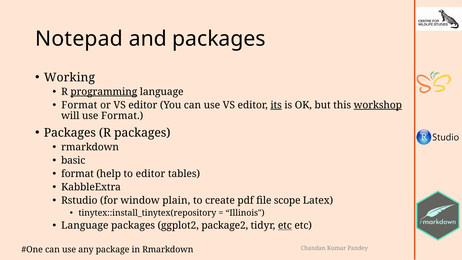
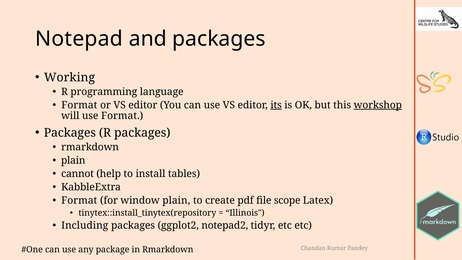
programming underline: present -> none (104, 92)
basic: basic -> plain (73, 160)
format: format -> cannot (78, 174)
to editor: editor -> install (150, 174)
Rstudio: Rstudio -> Format (79, 200)
Language: Language -> Including (85, 225)
package2: package2 -> notepad2 (225, 225)
etc underline: present -> none (285, 225)
